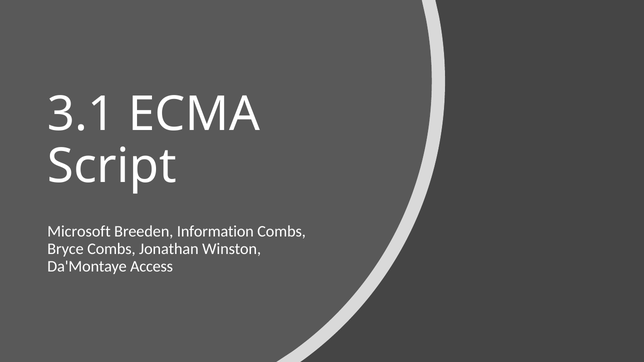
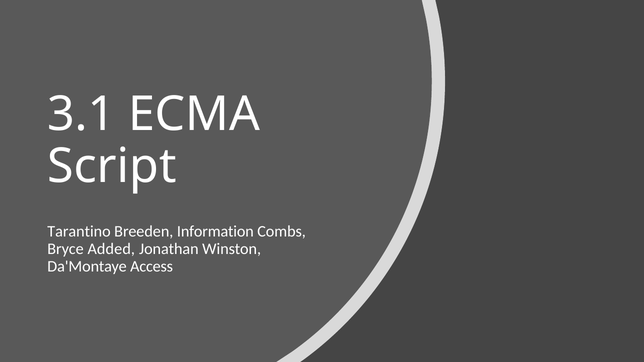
Microsoft: Microsoft -> Tarantino (79, 232)
Bryce Combs: Combs -> Added (111, 249)
